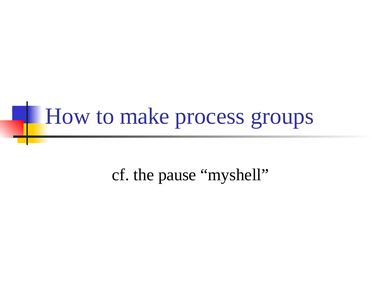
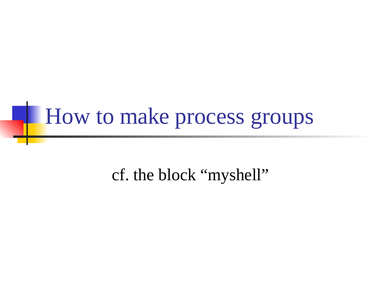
pause: pause -> block (177, 175)
